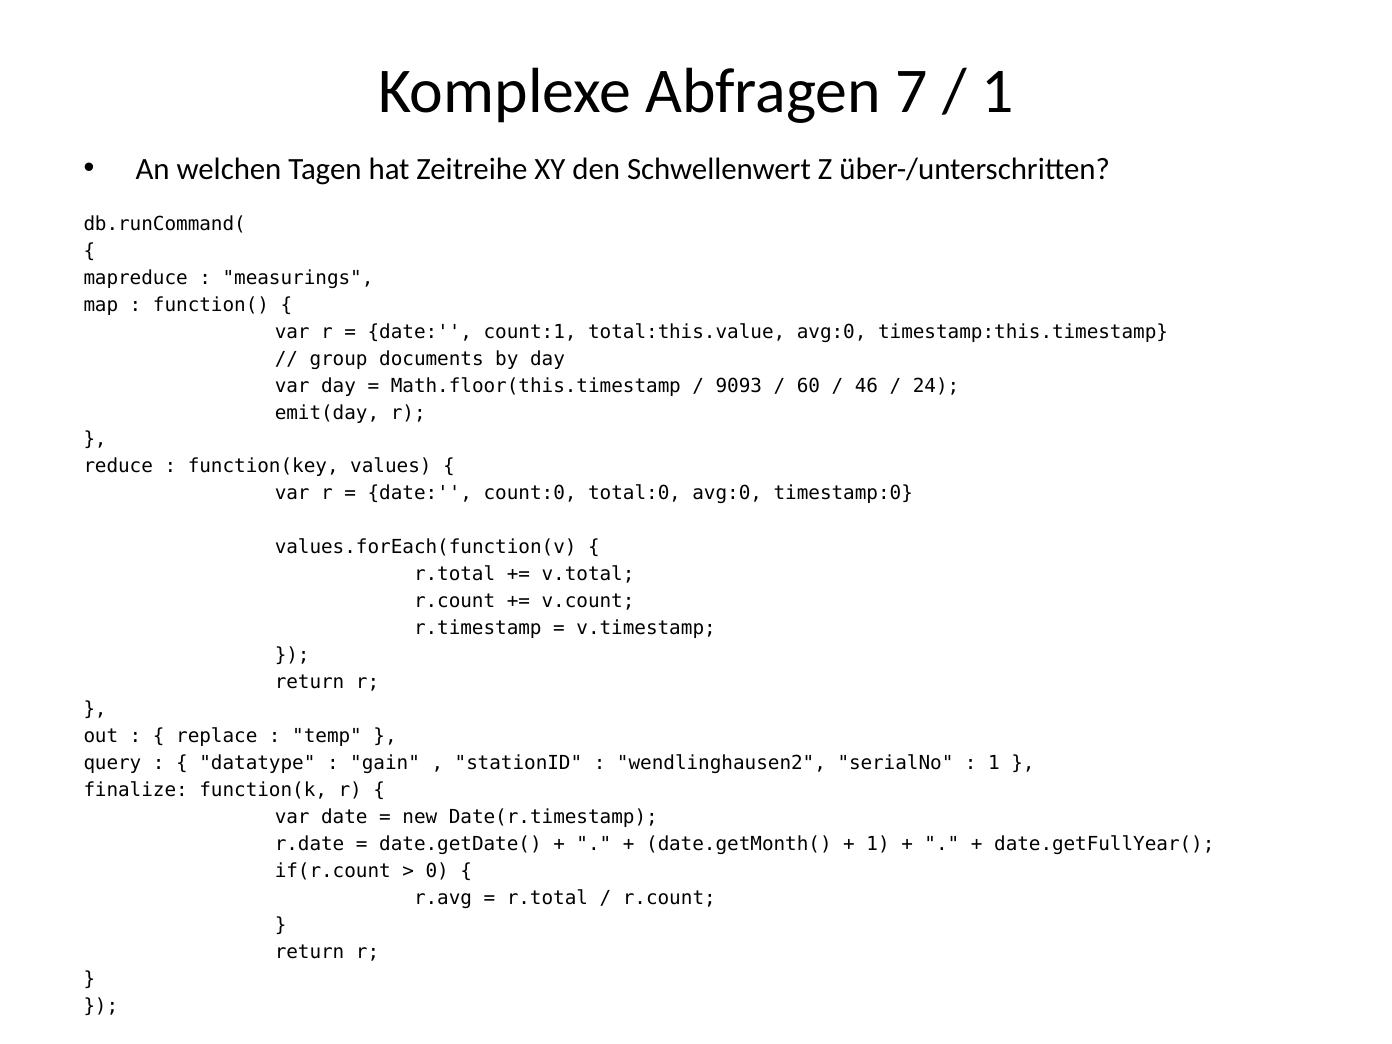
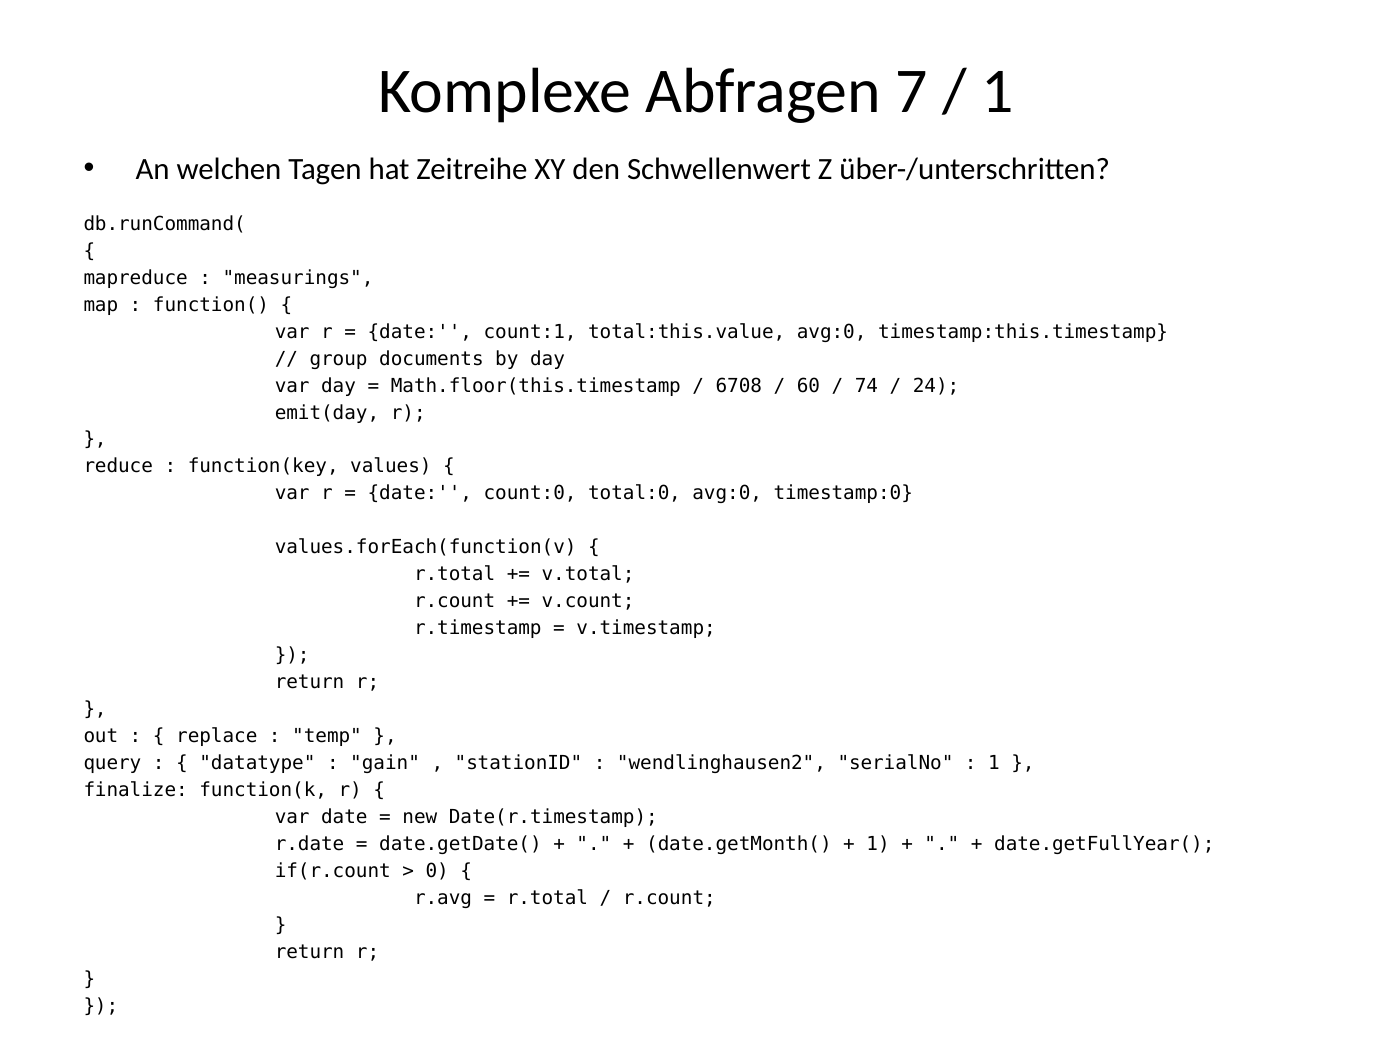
9093: 9093 -> 6708 (739, 386)
46: 46 -> 74 (866, 386)
